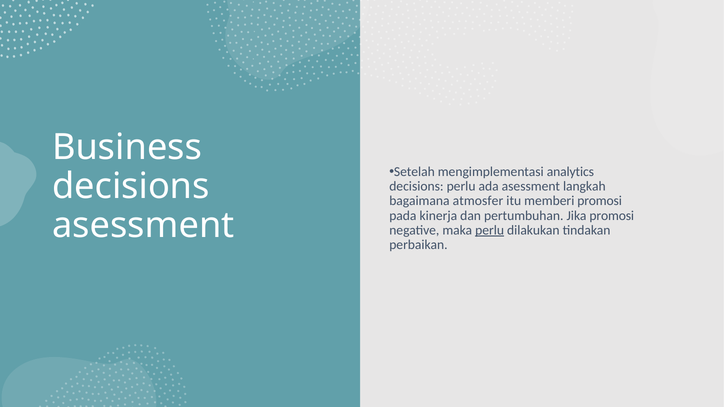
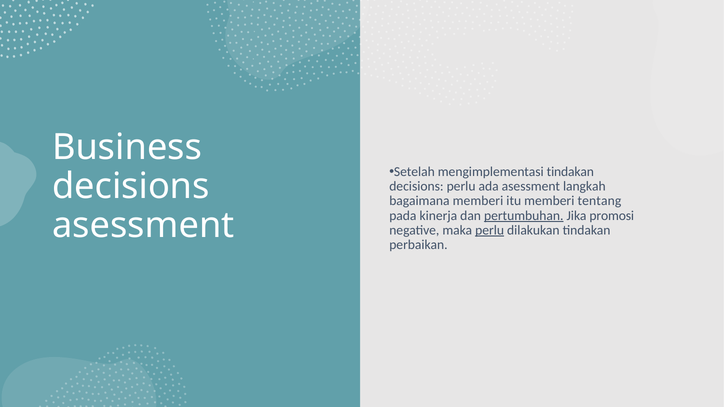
mengimplementasi analytics: analytics -> tindakan (570, 172)
bagaimana atmosfer: atmosfer -> memberi (478, 201)
memberi promosi: promosi -> tentang (599, 201)
pertumbuhan underline: none -> present (524, 216)
